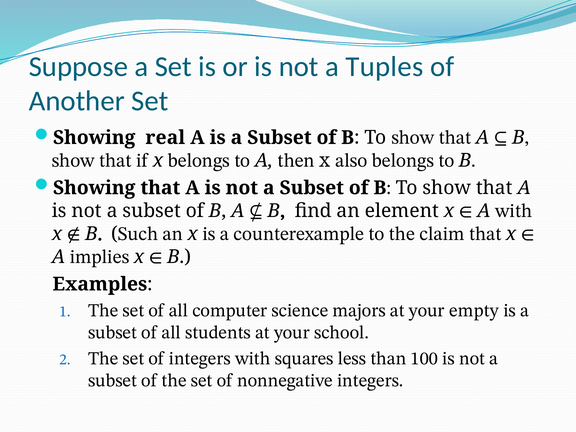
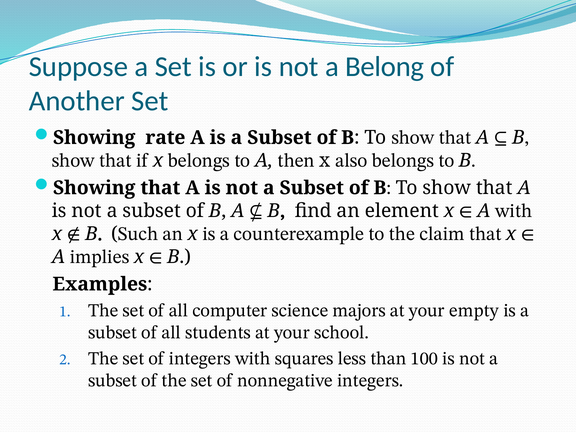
Tuples: Tuples -> Belong (385, 67)
real: real -> rate (165, 138)
